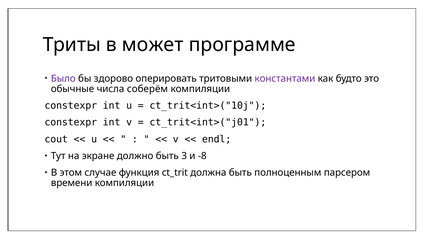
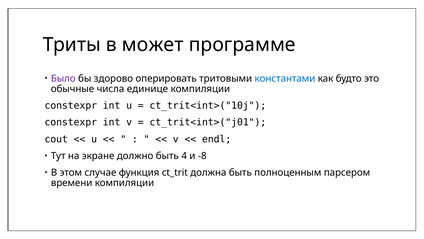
константами colour: purple -> blue (285, 78)
соберём: соберём -> единице (147, 89)
3: 3 -> 4 (184, 156)
